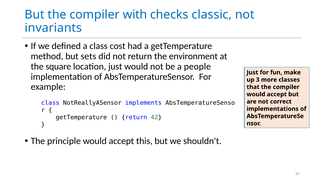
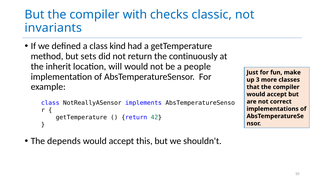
cost: cost -> kind (118, 46)
environment: environment -> continuously (193, 56)
square: square -> inherit (58, 67)
location just: just -> will (115, 67)
principle: principle -> depends (64, 141)
